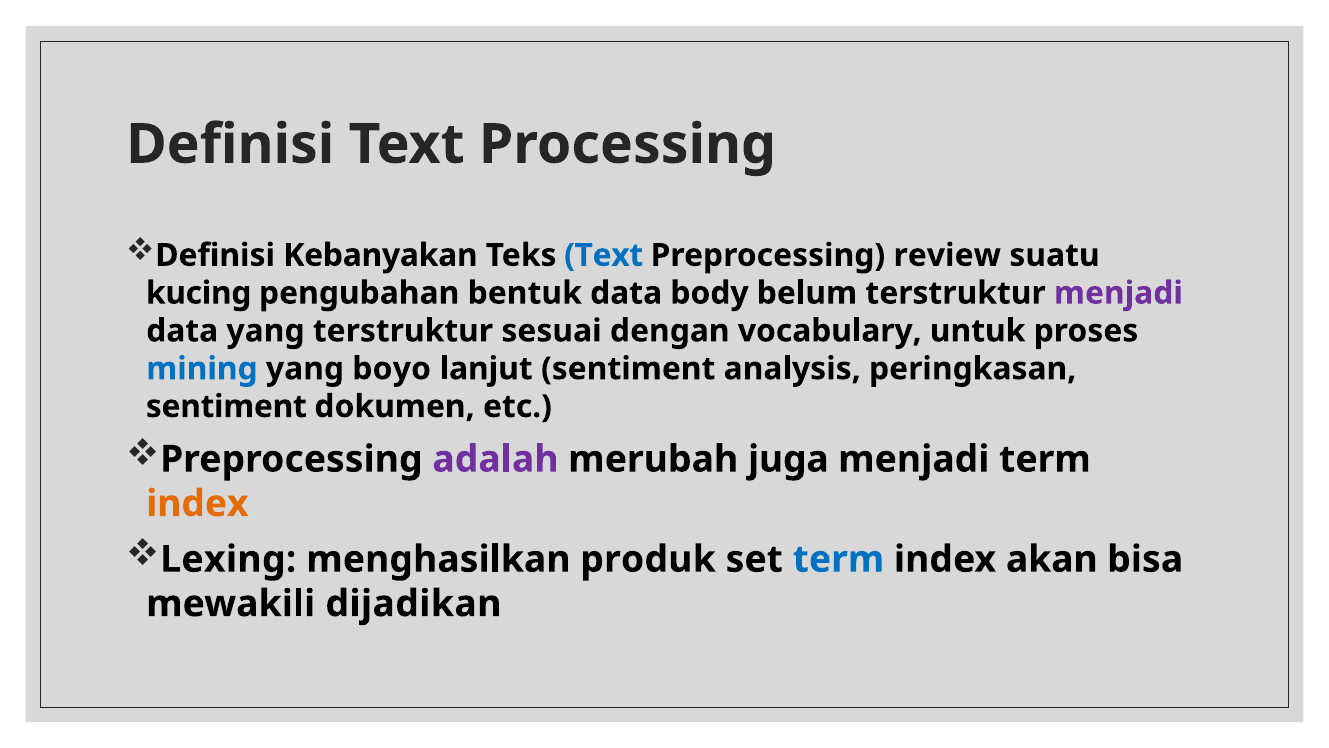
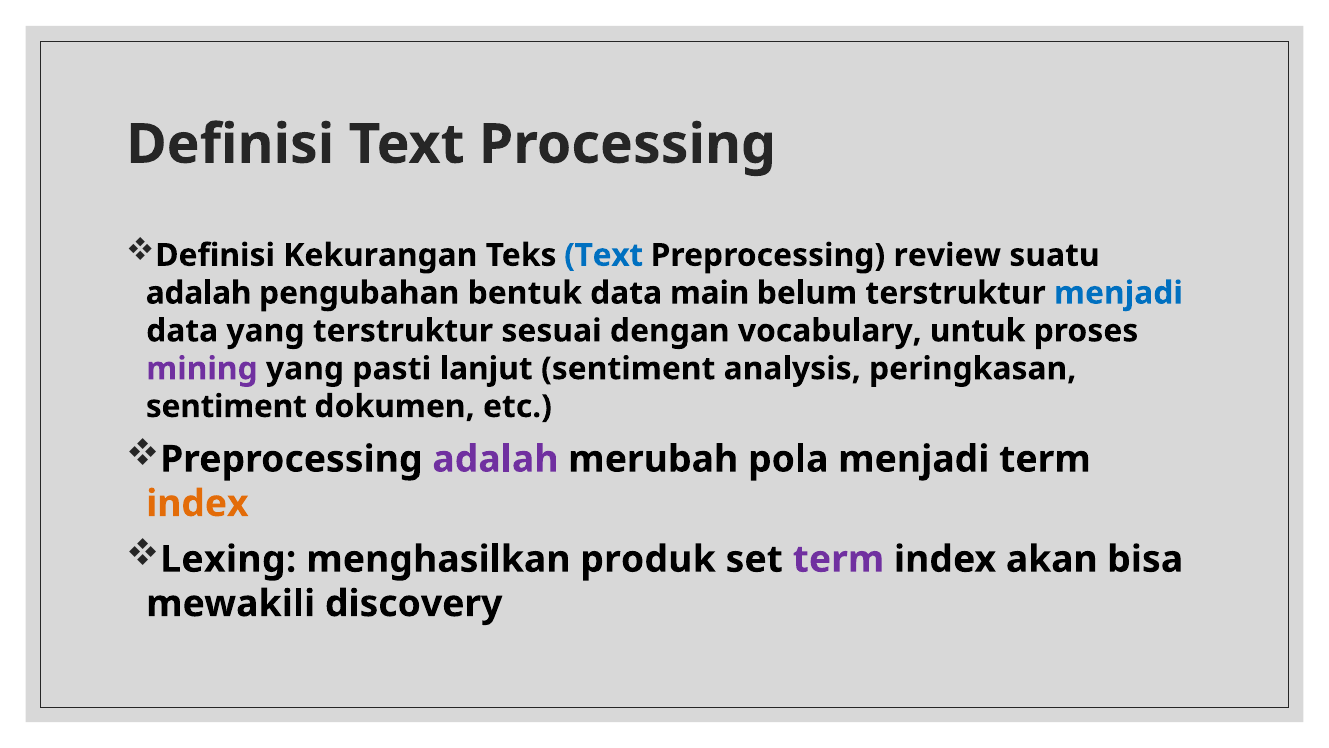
Kebanyakan: Kebanyakan -> Kekurangan (380, 255)
kucing: kucing -> adalah (199, 293)
body: body -> main (710, 293)
menjadi colour: purple -> blue (1118, 293)
mining colour: blue -> purple (202, 369)
boyo: boyo -> pasti (392, 369)
juga: juga -> pola (788, 459)
term colour: blue -> purple (838, 559)
dijadikan: dijadikan -> discovery (414, 603)
